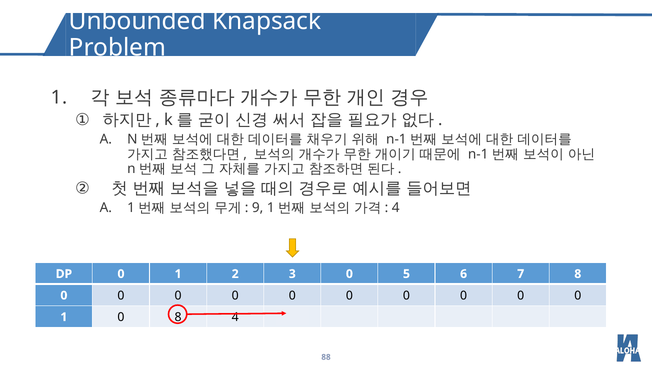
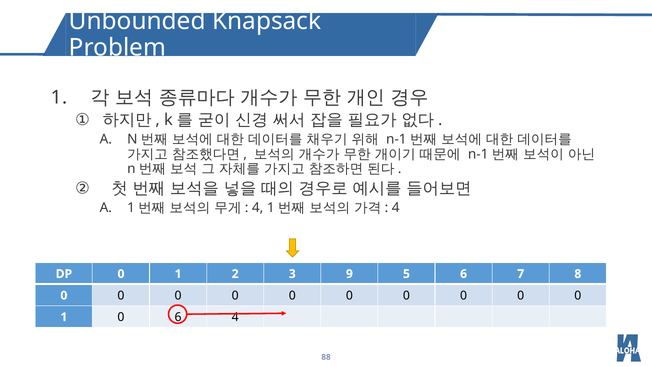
9: 9 -> 4 (258, 208)
3 0: 0 -> 9 (349, 274)
0 8: 8 -> 6 (178, 317)
